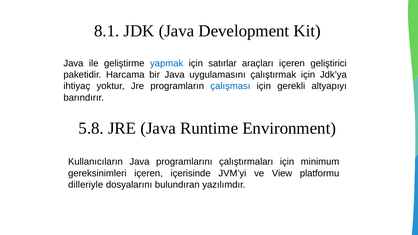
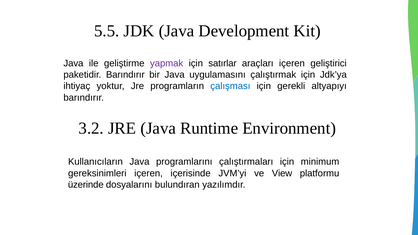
8.1: 8.1 -> 5.5 (107, 31)
yapmak colour: blue -> purple (167, 63)
paketidir Harcama: Harcama -> Barındırır (125, 75)
5.8: 5.8 -> 3.2 (91, 128)
dilleriyle: dilleriyle -> üzerinde (86, 185)
